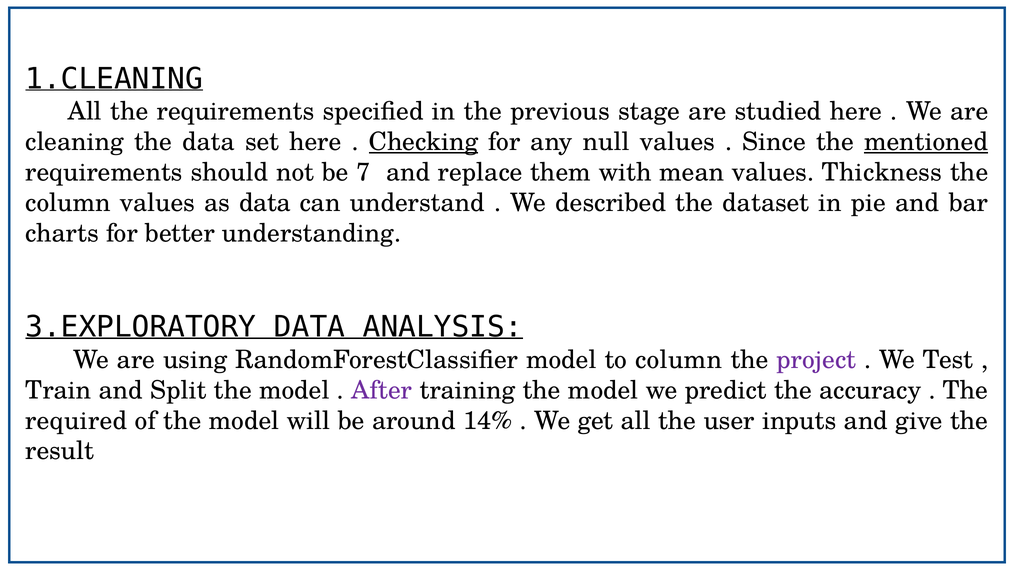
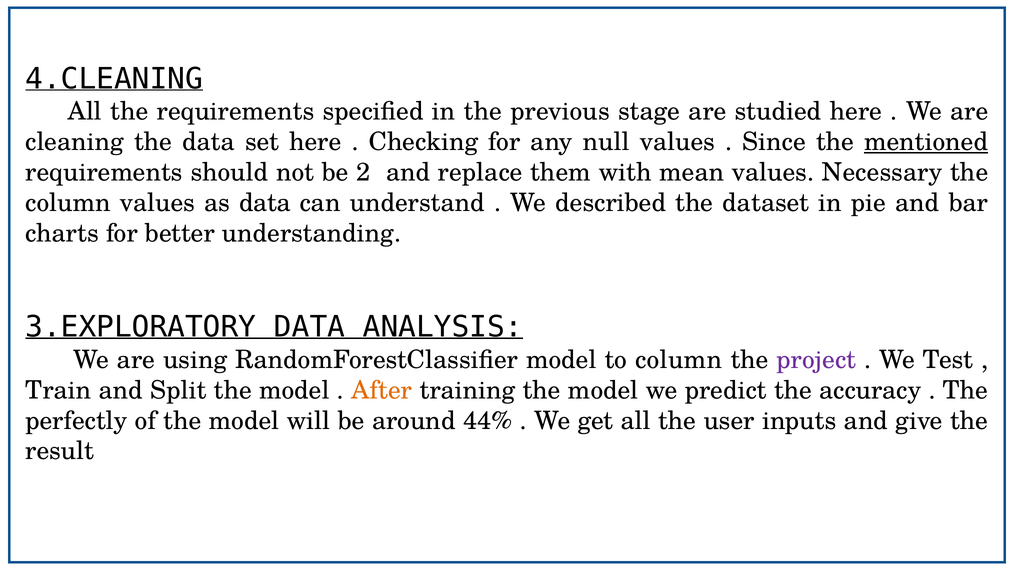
1.CLEANING: 1.CLEANING -> 4.CLEANING (114, 79)
Checking underline: present -> none (424, 142)
7: 7 -> 2 (363, 173)
Thickness: Thickness -> Necessary (882, 173)
After colour: purple -> orange (382, 391)
required: required -> perfectly (76, 421)
14%: 14% -> 44% (488, 421)
